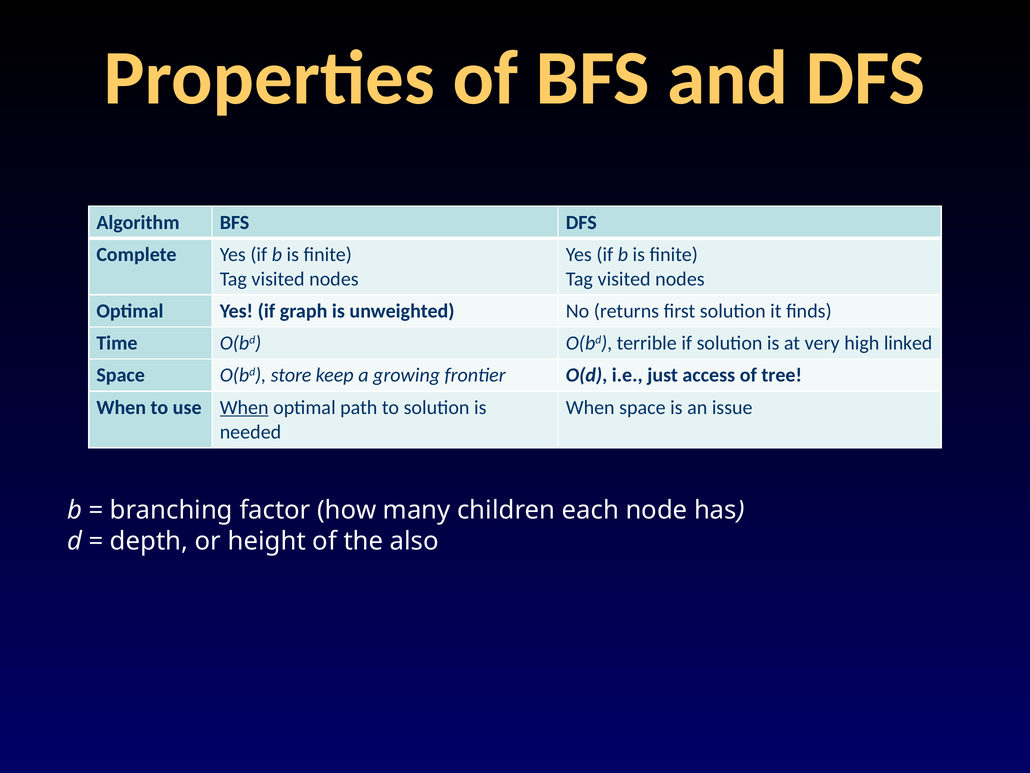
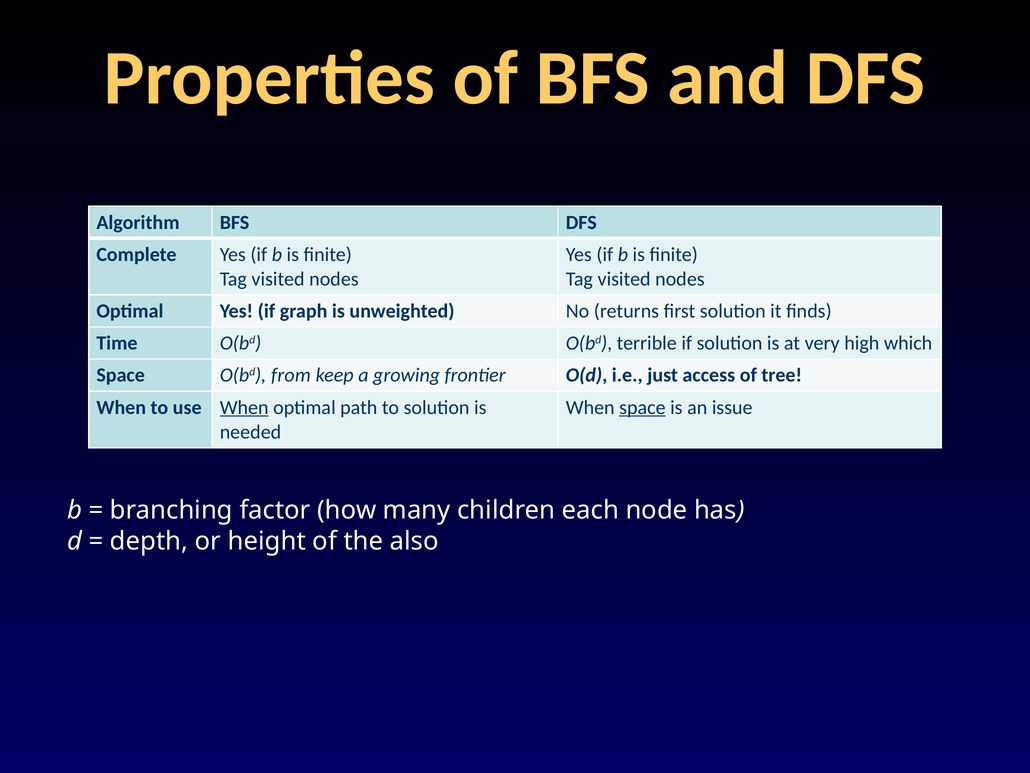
linked: linked -> which (908, 343)
store: store -> from (291, 375)
space underline: none -> present (642, 407)
